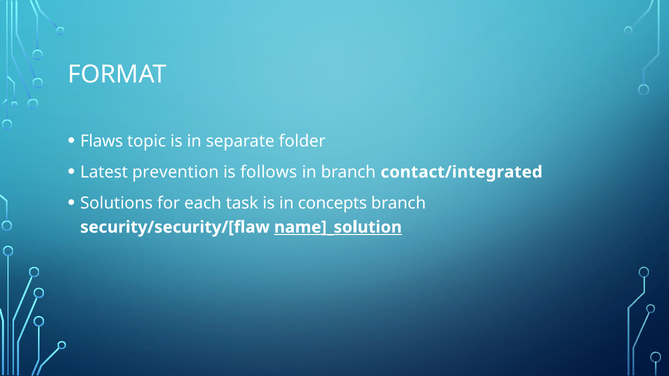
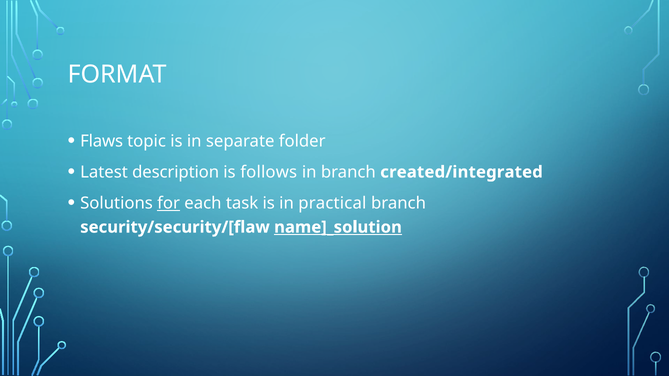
prevention: prevention -> description (176, 172)
contact/integrated: contact/integrated -> created/integrated (462, 172)
for underline: none -> present (169, 203)
concepts: concepts -> practical (332, 203)
